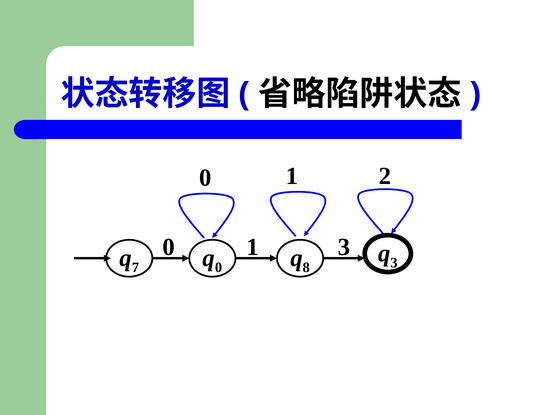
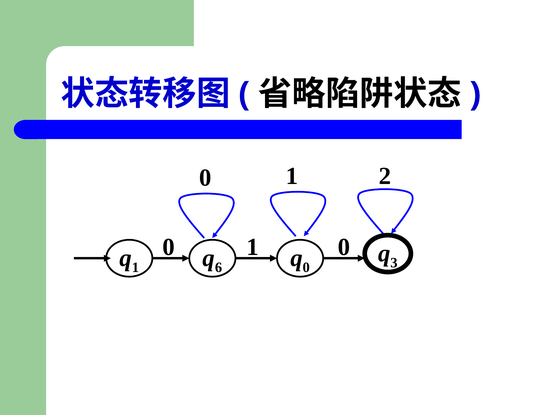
3: 3 -> 0 (344, 247)
7: 7 -> 1 (135, 268)
0: 0 -> 6 (219, 268)
8: 8 -> 0 (306, 268)
